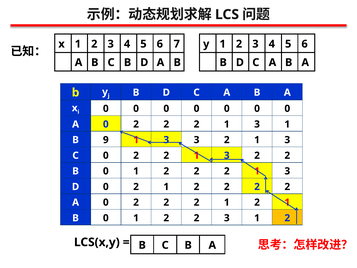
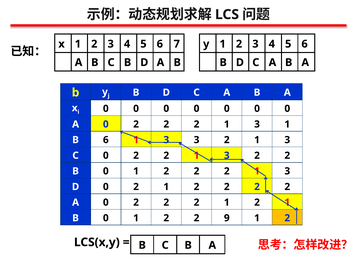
9: 9 -> 6 (106, 140)
2 2 3: 3 -> 9 (227, 218)
